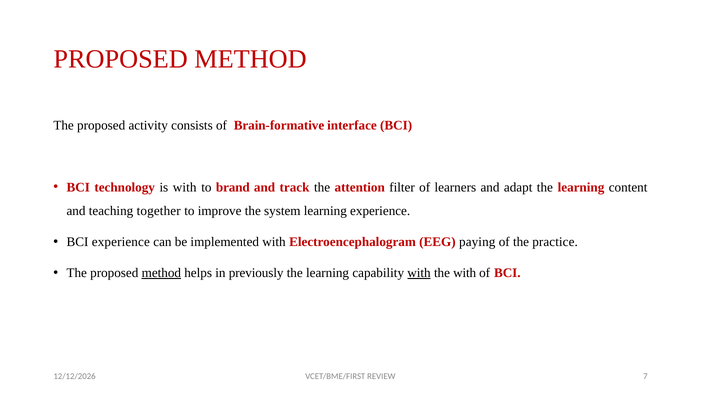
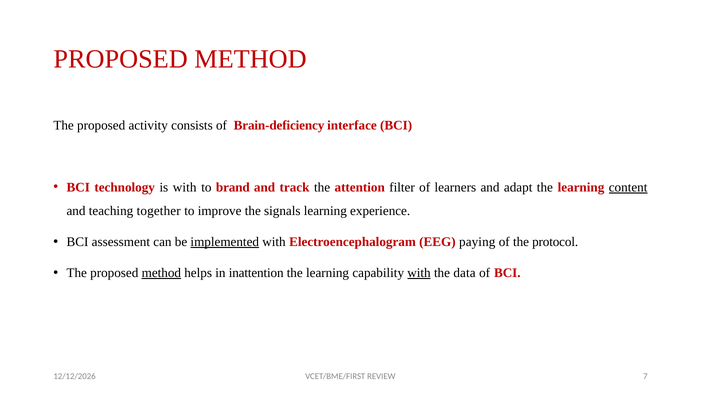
Brain-formative: Brain-formative -> Brain-deficiency (279, 126)
content underline: none -> present (628, 187)
system: system -> signals (282, 211)
BCI experience: experience -> assessment (121, 242)
implemented underline: none -> present (225, 242)
practice: practice -> protocol (555, 242)
previously: previously -> inattention (256, 273)
the with: with -> data (465, 273)
